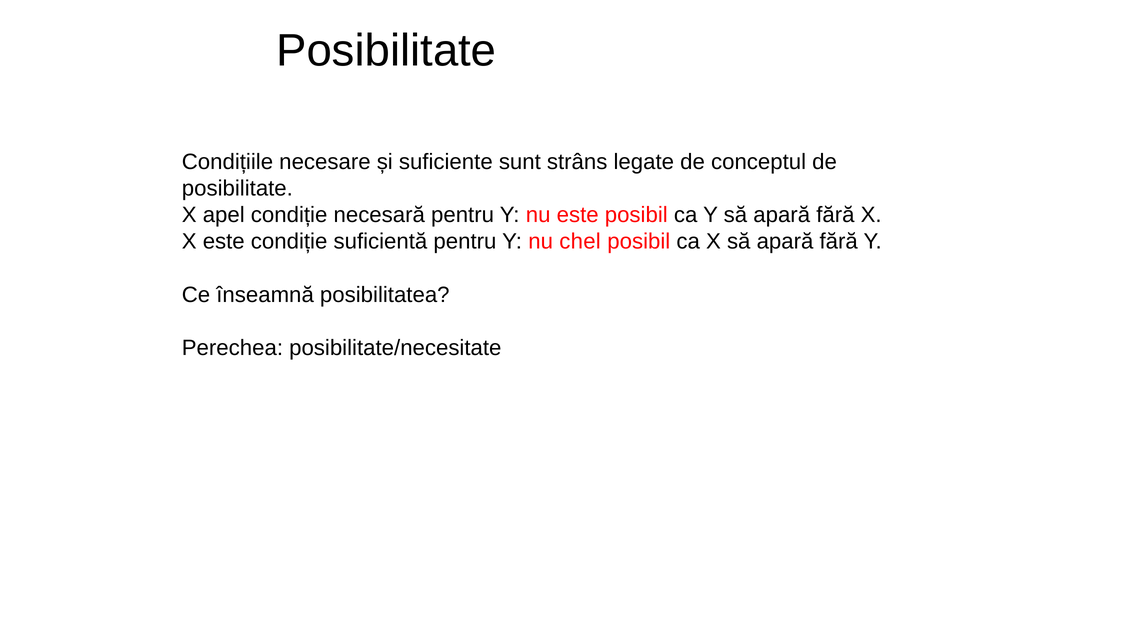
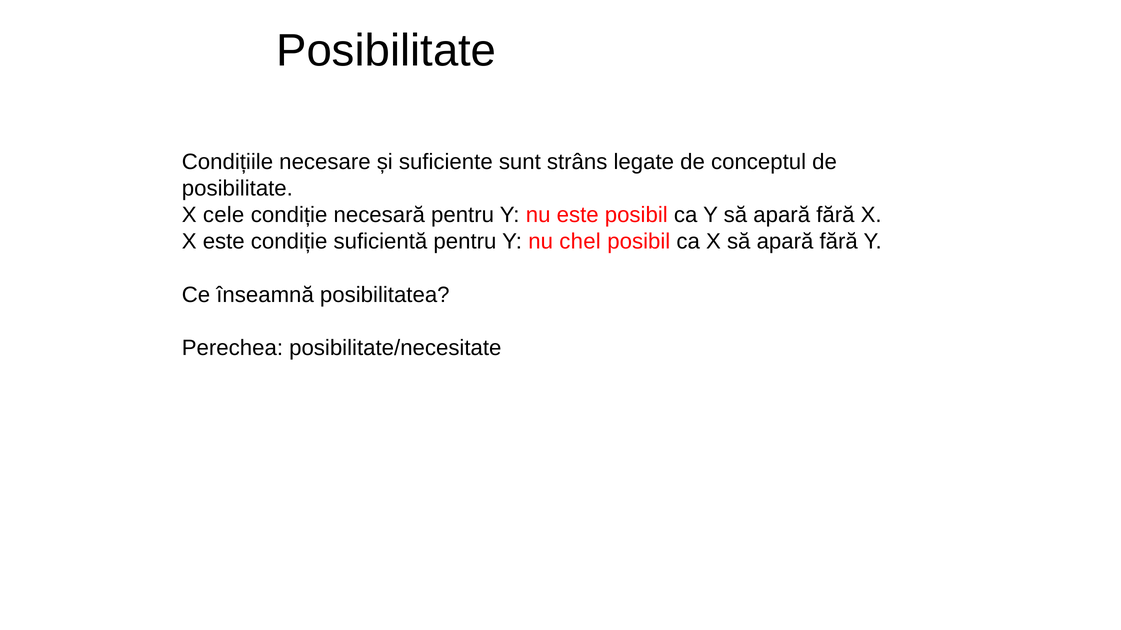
apel: apel -> cele (224, 215)
